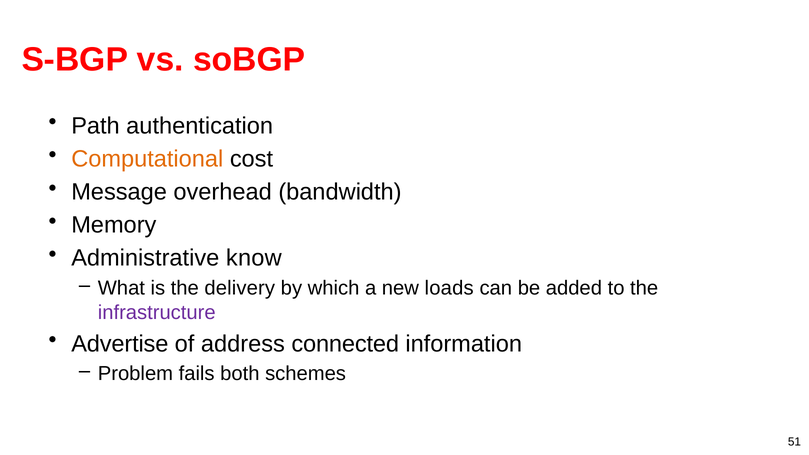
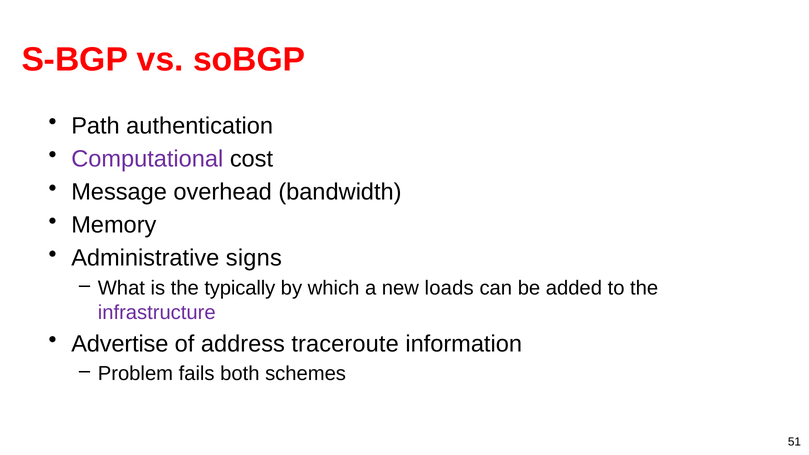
Computational colour: orange -> purple (147, 159)
know: know -> signs (254, 258)
delivery: delivery -> typically (240, 288)
connected: connected -> traceroute (345, 344)
